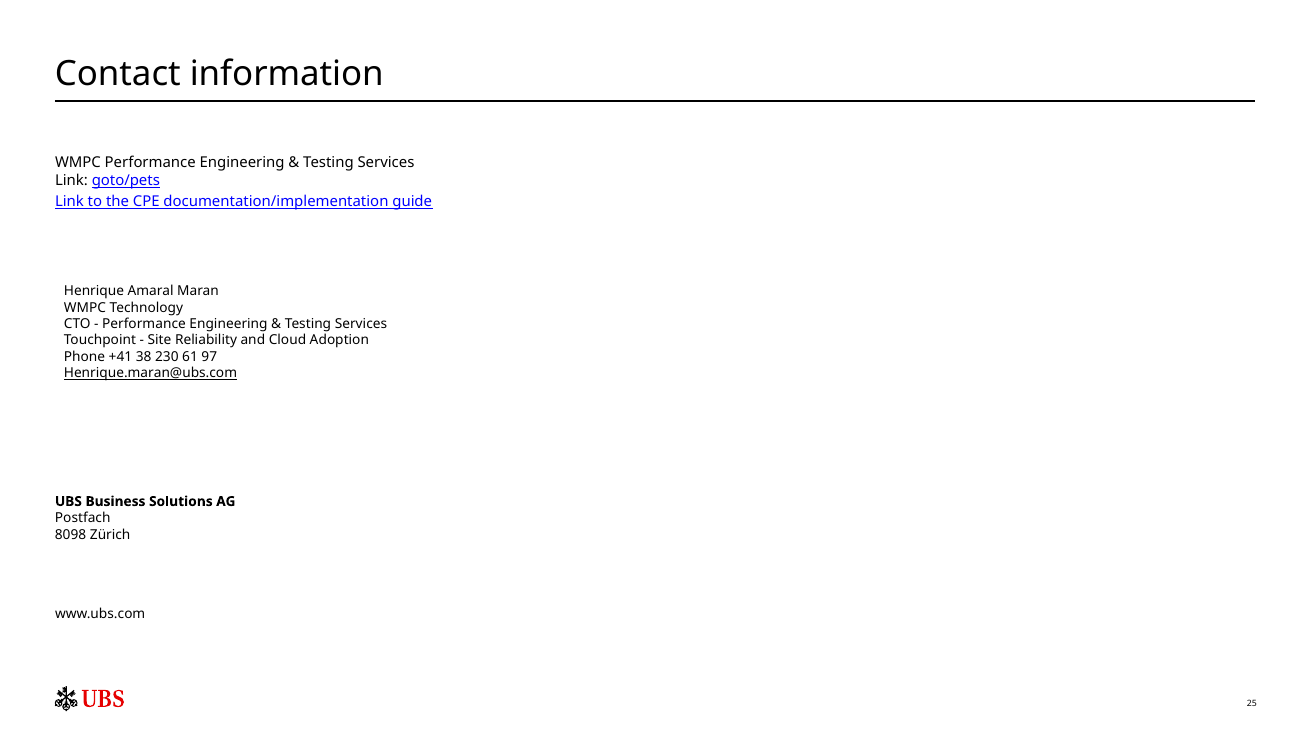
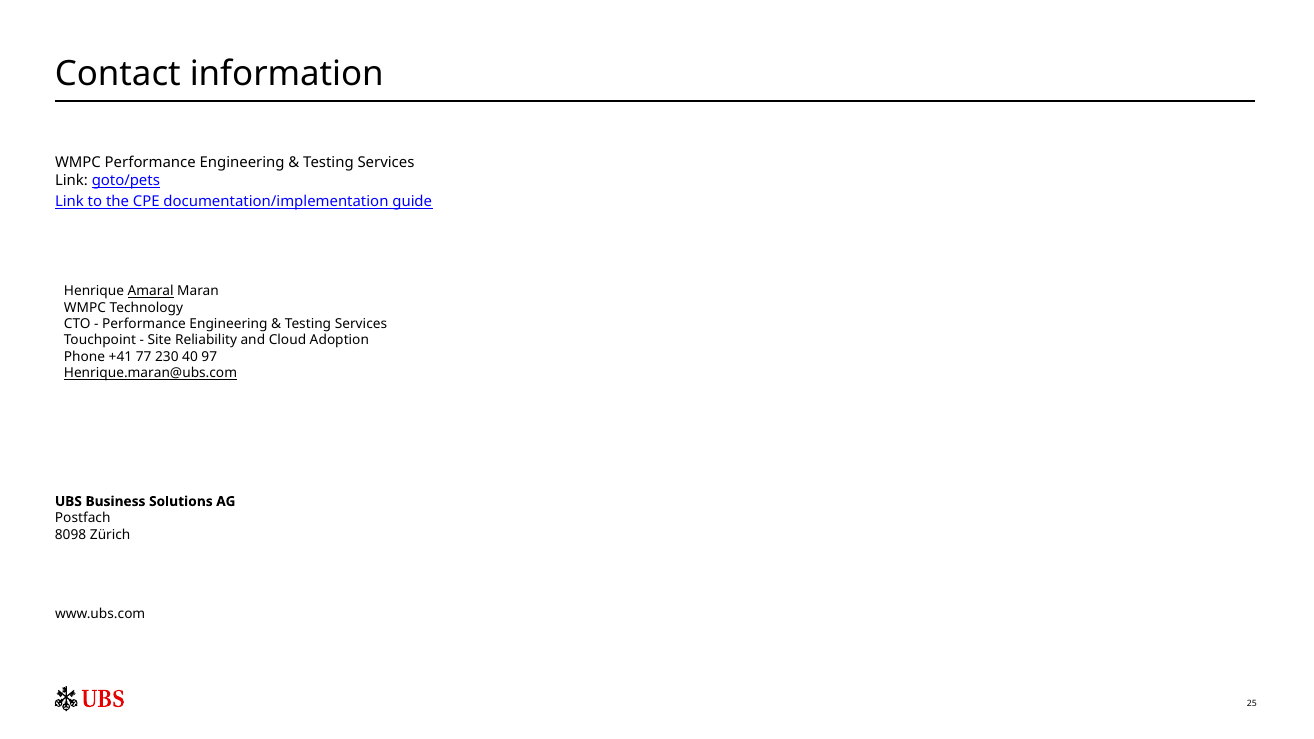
Amaral underline: none -> present (151, 291)
38: 38 -> 77 (144, 357)
61: 61 -> 40 (190, 357)
